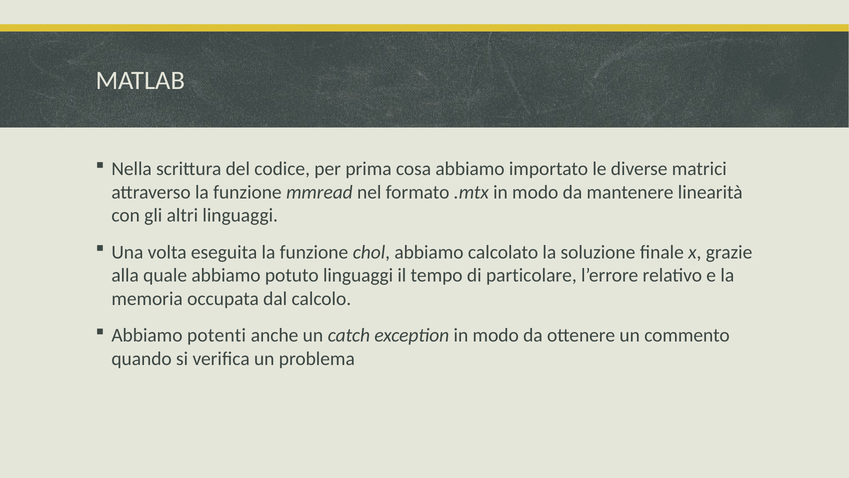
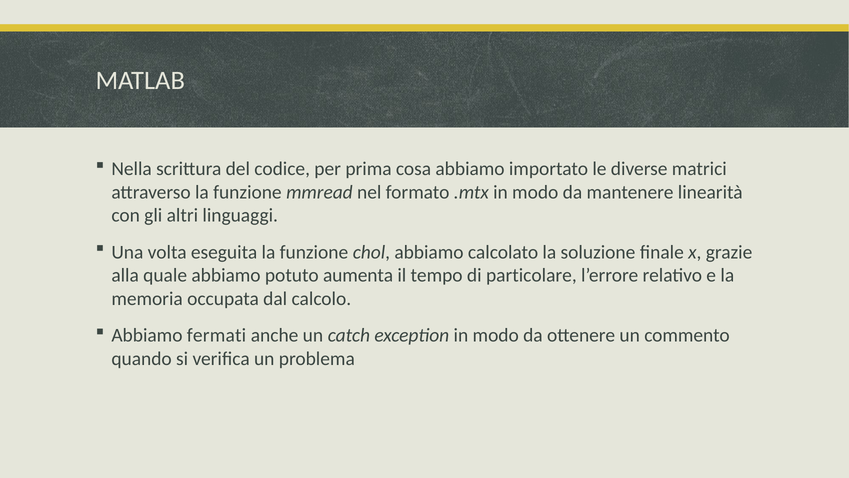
potuto linguaggi: linguaggi -> aumenta (358, 275)
potenti: potenti -> fermati (217, 335)
